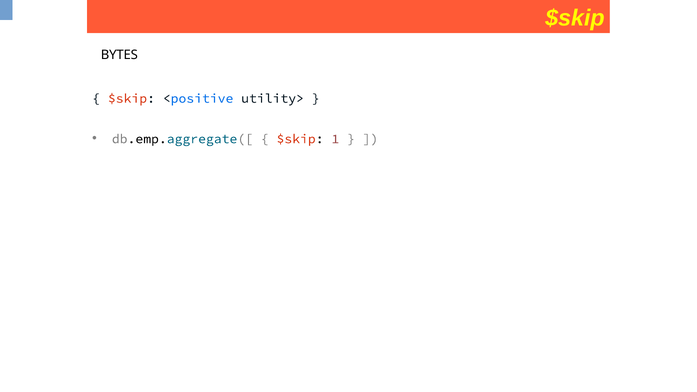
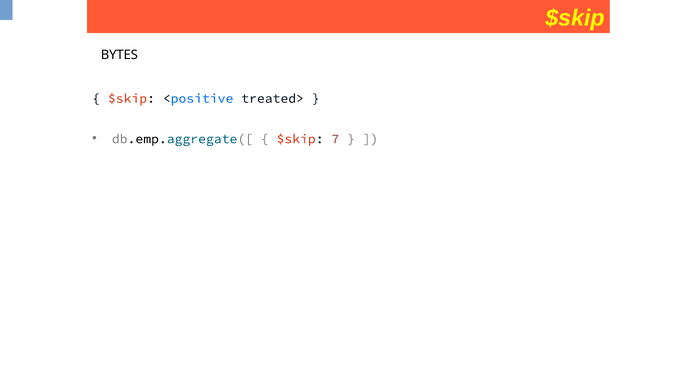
utility>: utility> -> treated> (273, 98)
1: 1 -> 7 (335, 139)
